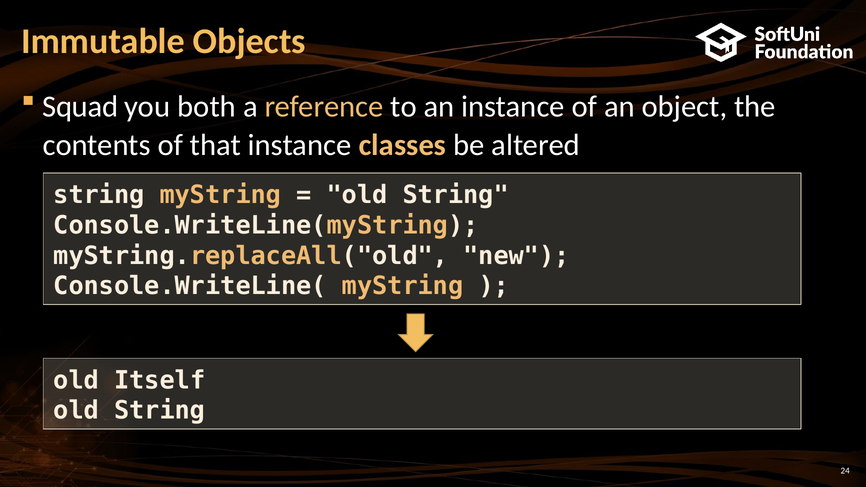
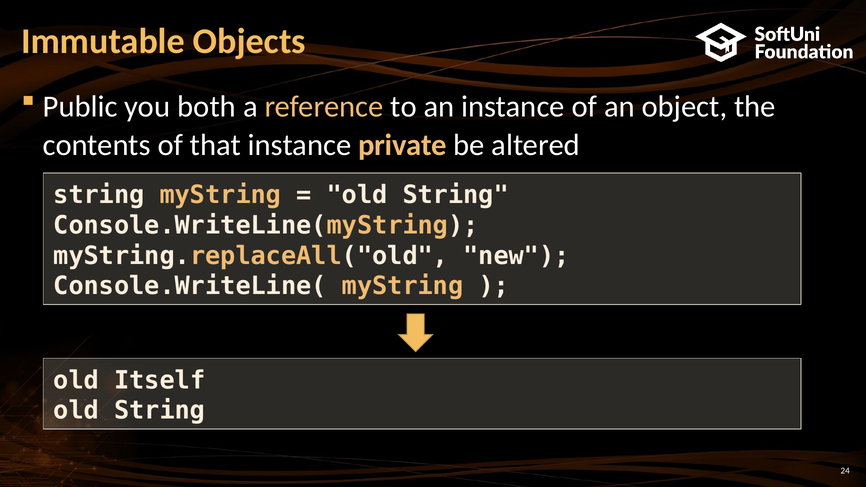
Squad: Squad -> Public (80, 107)
classes: classes -> private (403, 145)
